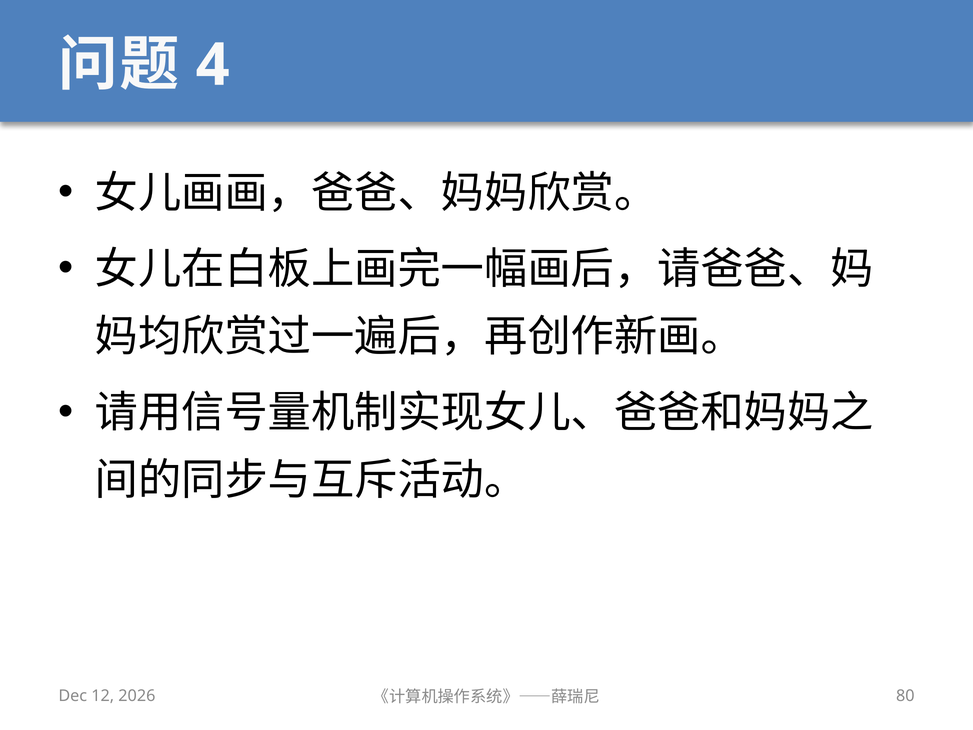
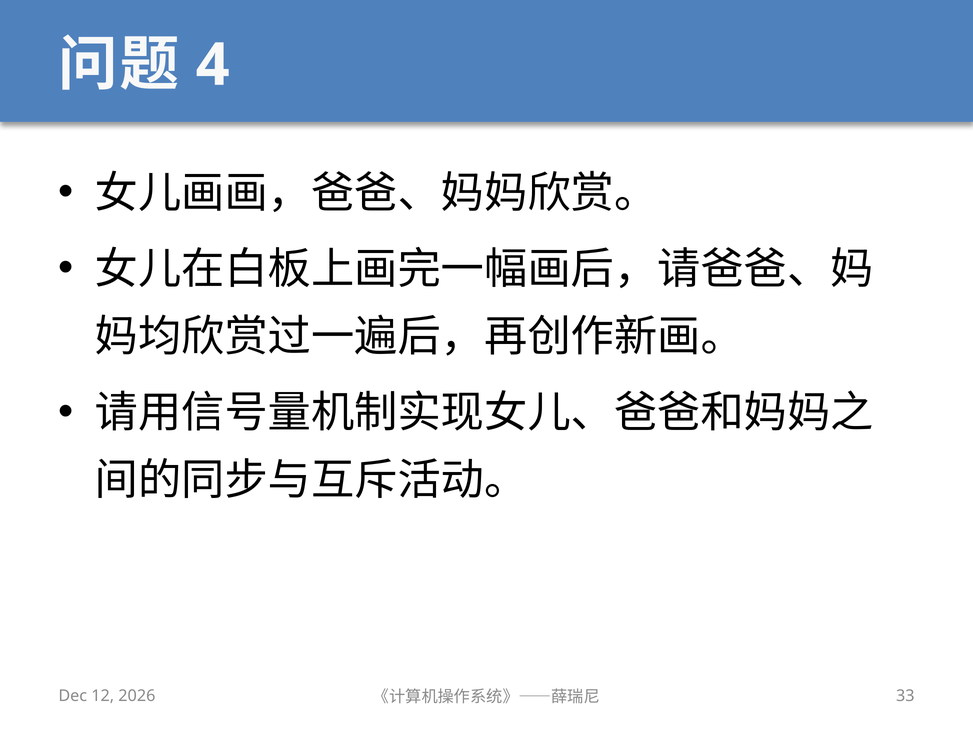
80: 80 -> 33 (905, 696)
